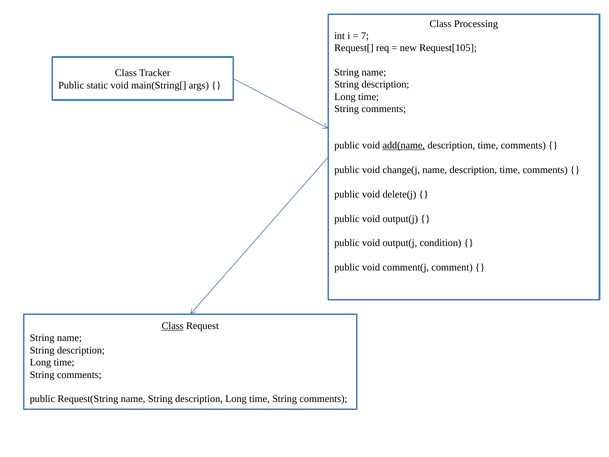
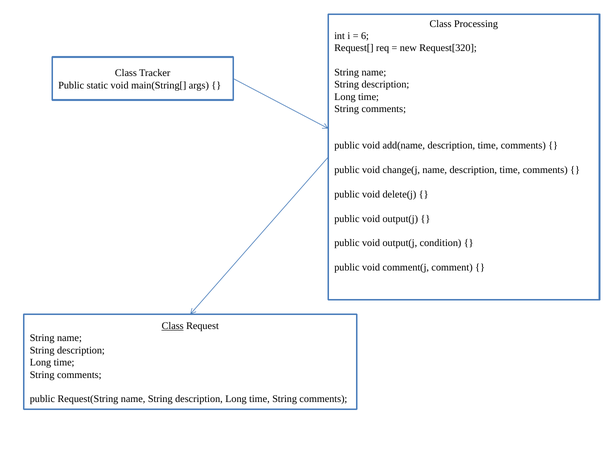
7: 7 -> 6 (365, 36)
Request[105: Request[105 -> Request[320 (448, 48)
add(name underline: present -> none (404, 145)
